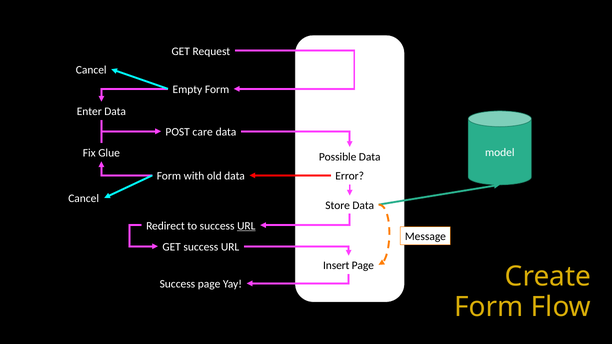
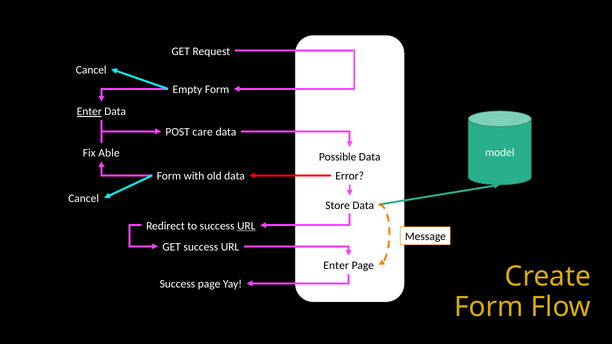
Enter underline: none -> present (89, 112)
Glue: Glue -> Able (109, 153)
Insert: Insert -> Enter (336, 266)
